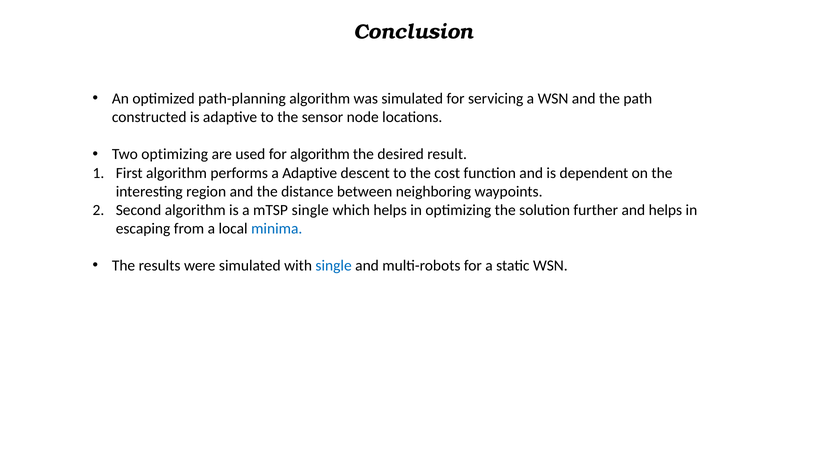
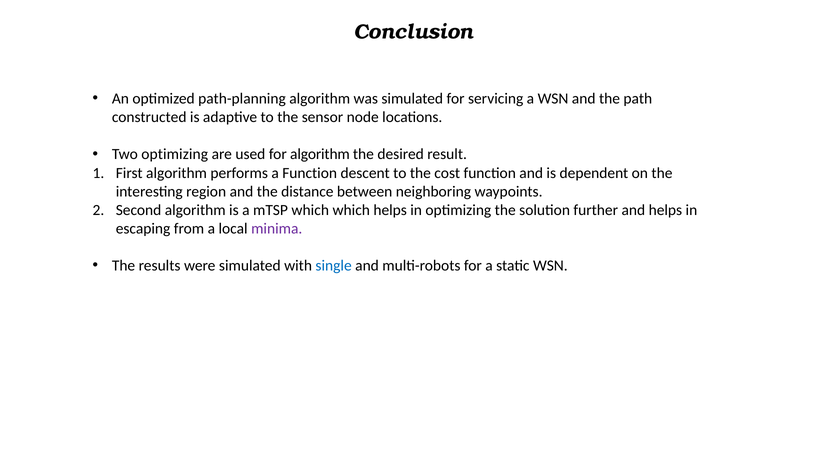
a Adaptive: Adaptive -> Function (310, 173)
mTSP single: single -> which (310, 210)
minima colour: blue -> purple (277, 229)
